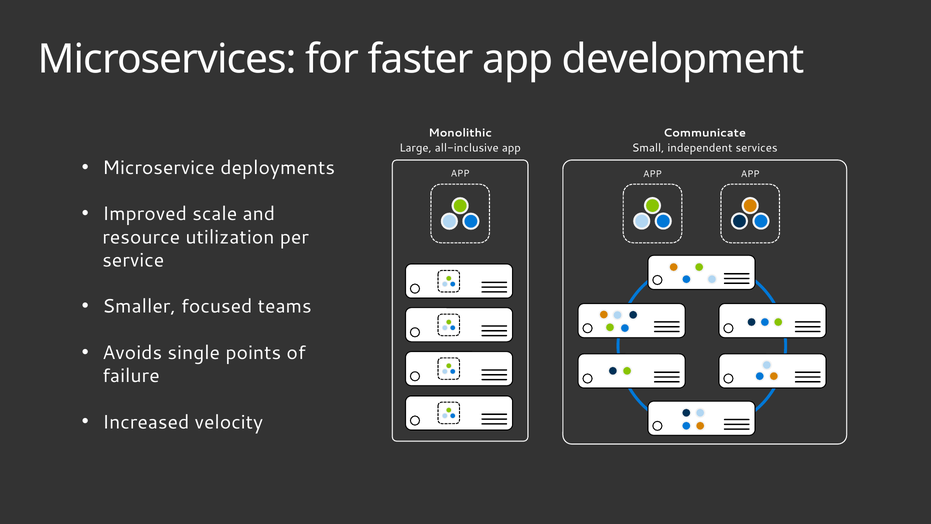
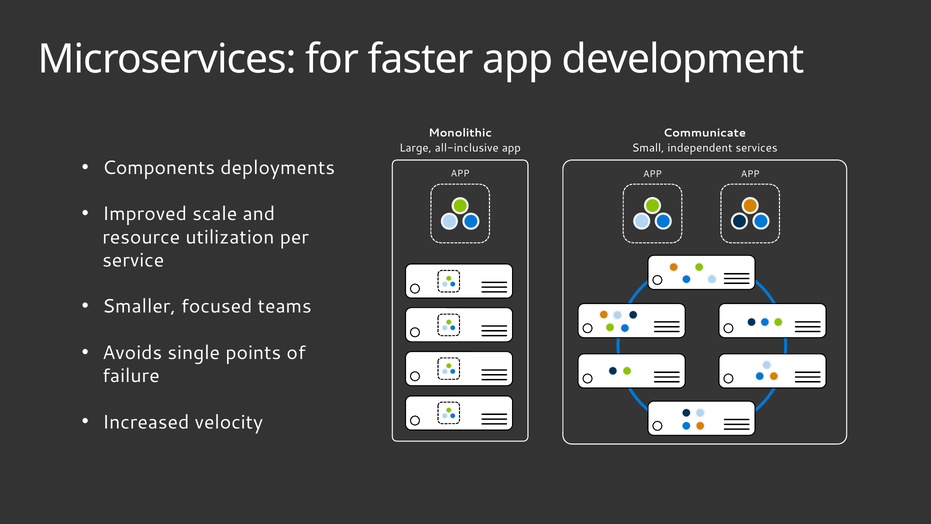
Microservice: Microservice -> Components (159, 168)
